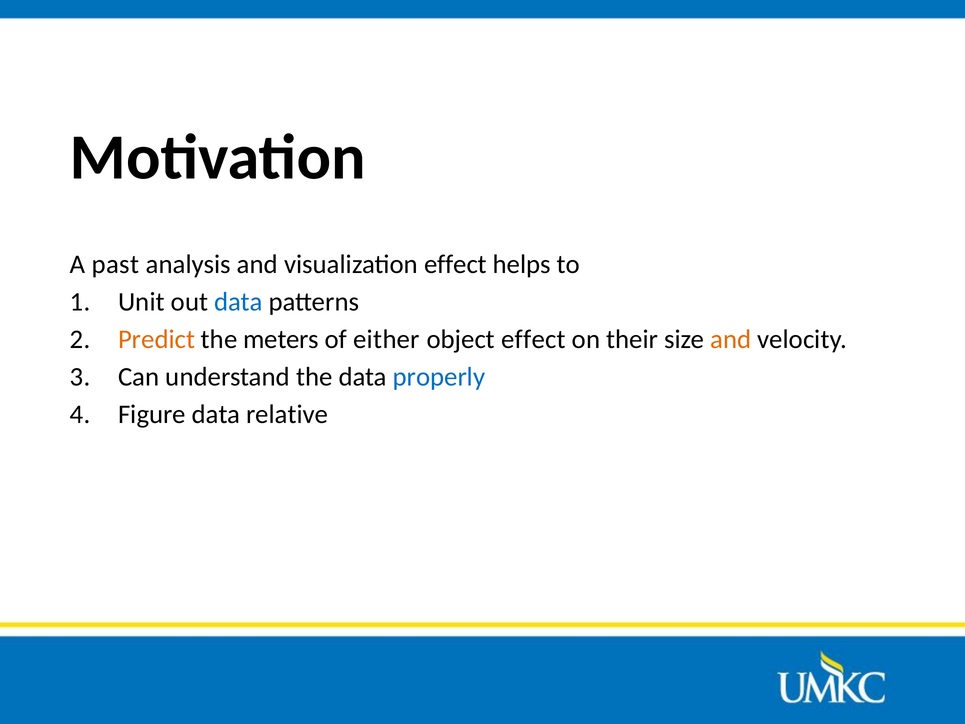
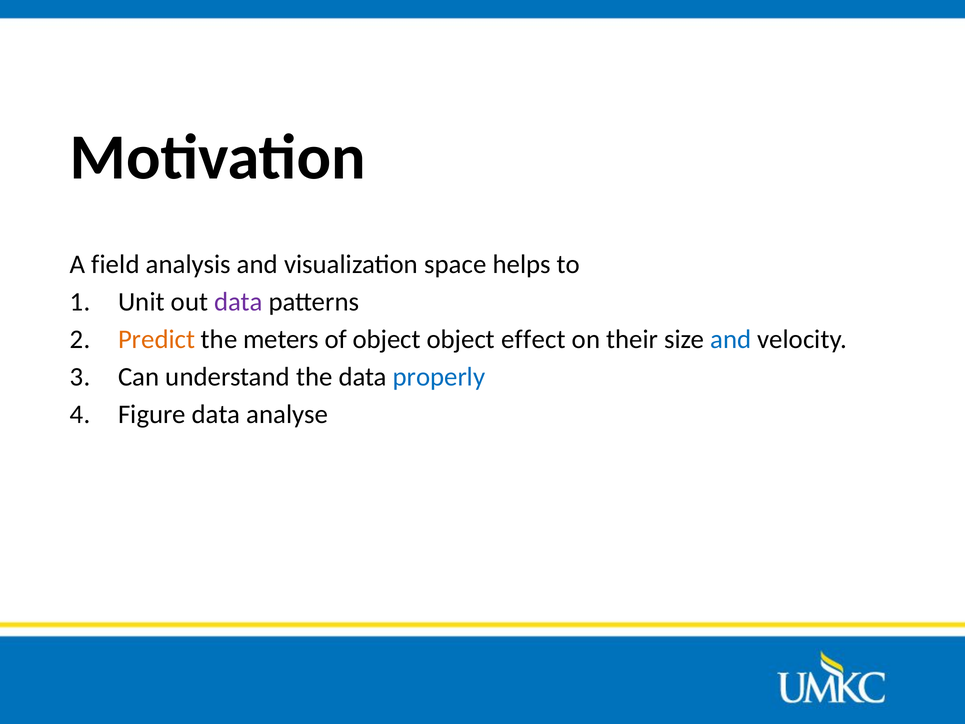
past: past -> field (116, 264)
visualization effect: effect -> space (455, 264)
data colour: blue -> purple (238, 302)
of either: either -> object (387, 339)
and colour: orange -> blue (731, 339)
relative: relative -> analyse (287, 414)
